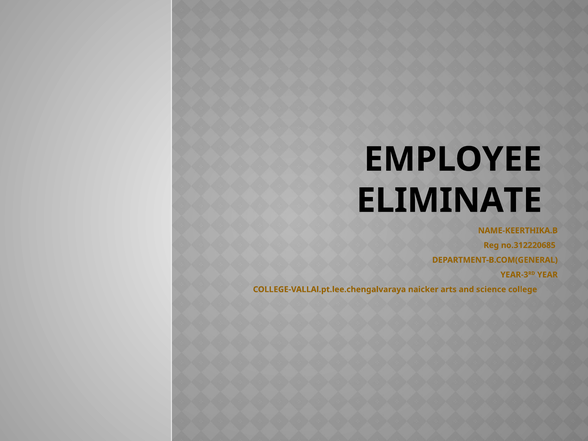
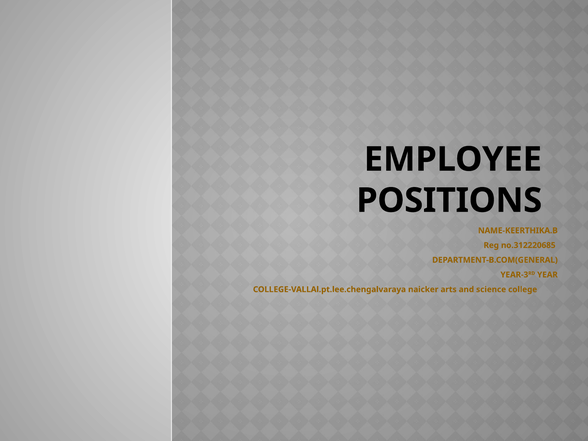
ELIMINATE: ELIMINATE -> POSITIONS (449, 201)
